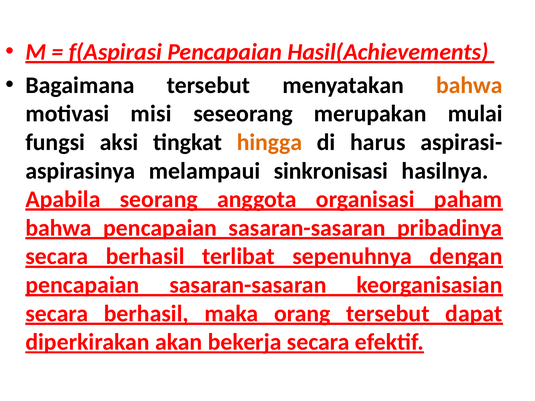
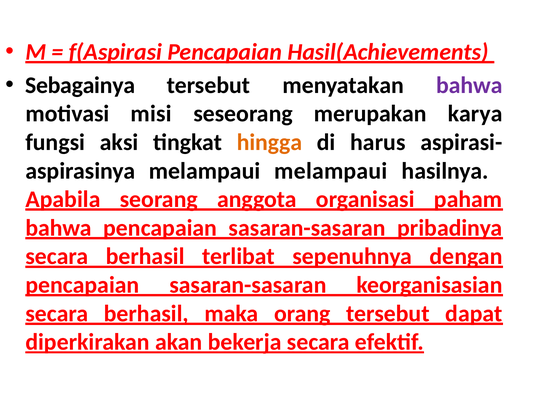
Bagaimana: Bagaimana -> Sebagainya (80, 85)
bahwa colour: orange -> purple (469, 85)
mulai: mulai -> karya (475, 114)
melampaui sinkronisasi: sinkronisasi -> melampaui (331, 171)
